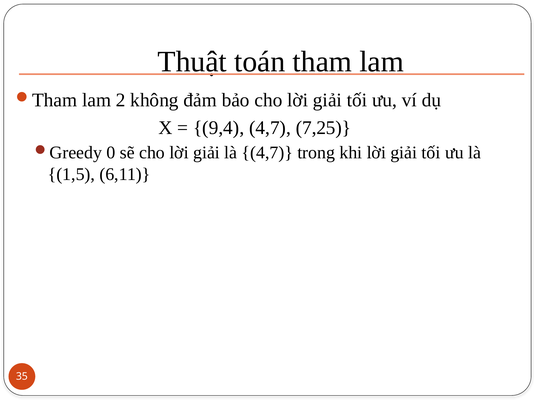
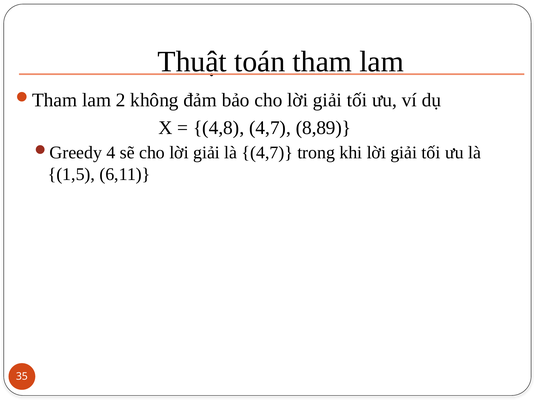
9,4: 9,4 -> 4,8 (219, 128)
7,25: 7,25 -> 8,89 (323, 128)
0: 0 -> 4 (111, 153)
